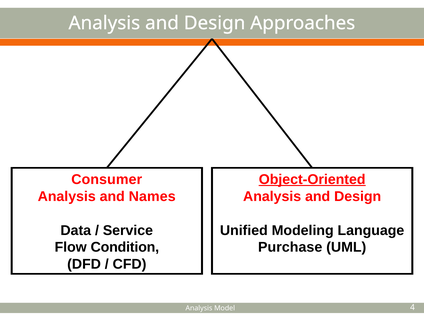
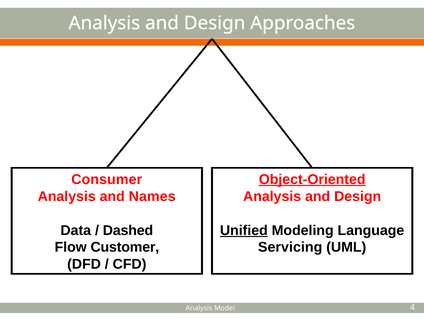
Service: Service -> Dashed (128, 230)
Unified underline: none -> present (244, 230)
Condition: Condition -> Customer (125, 247)
Purchase: Purchase -> Servicing (290, 247)
